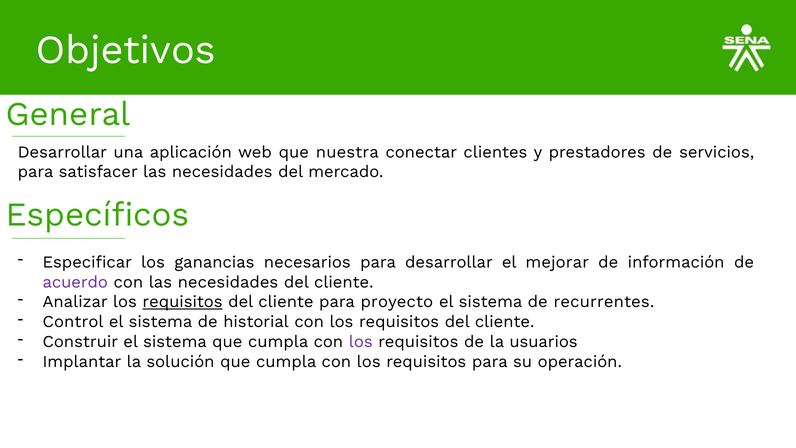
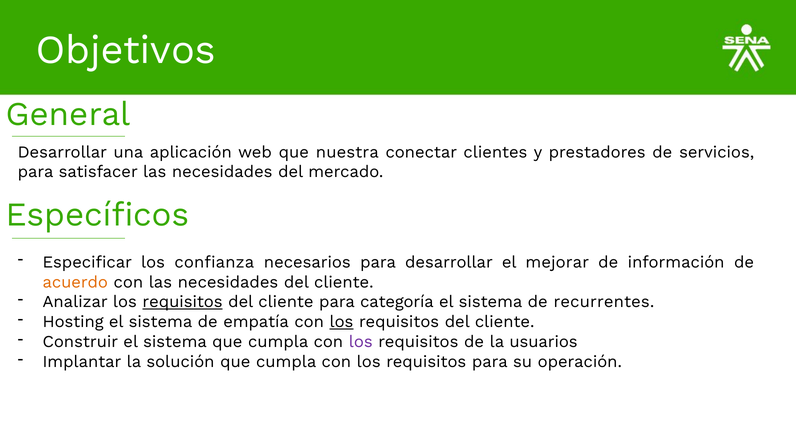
ganancias: ganancias -> confianza (214, 262)
acuerdo colour: purple -> orange (75, 282)
proyecto: proyecto -> categoría (397, 302)
Control: Control -> Hosting (73, 322)
historial: historial -> empatía (256, 322)
los underline: none -> present (341, 322)
